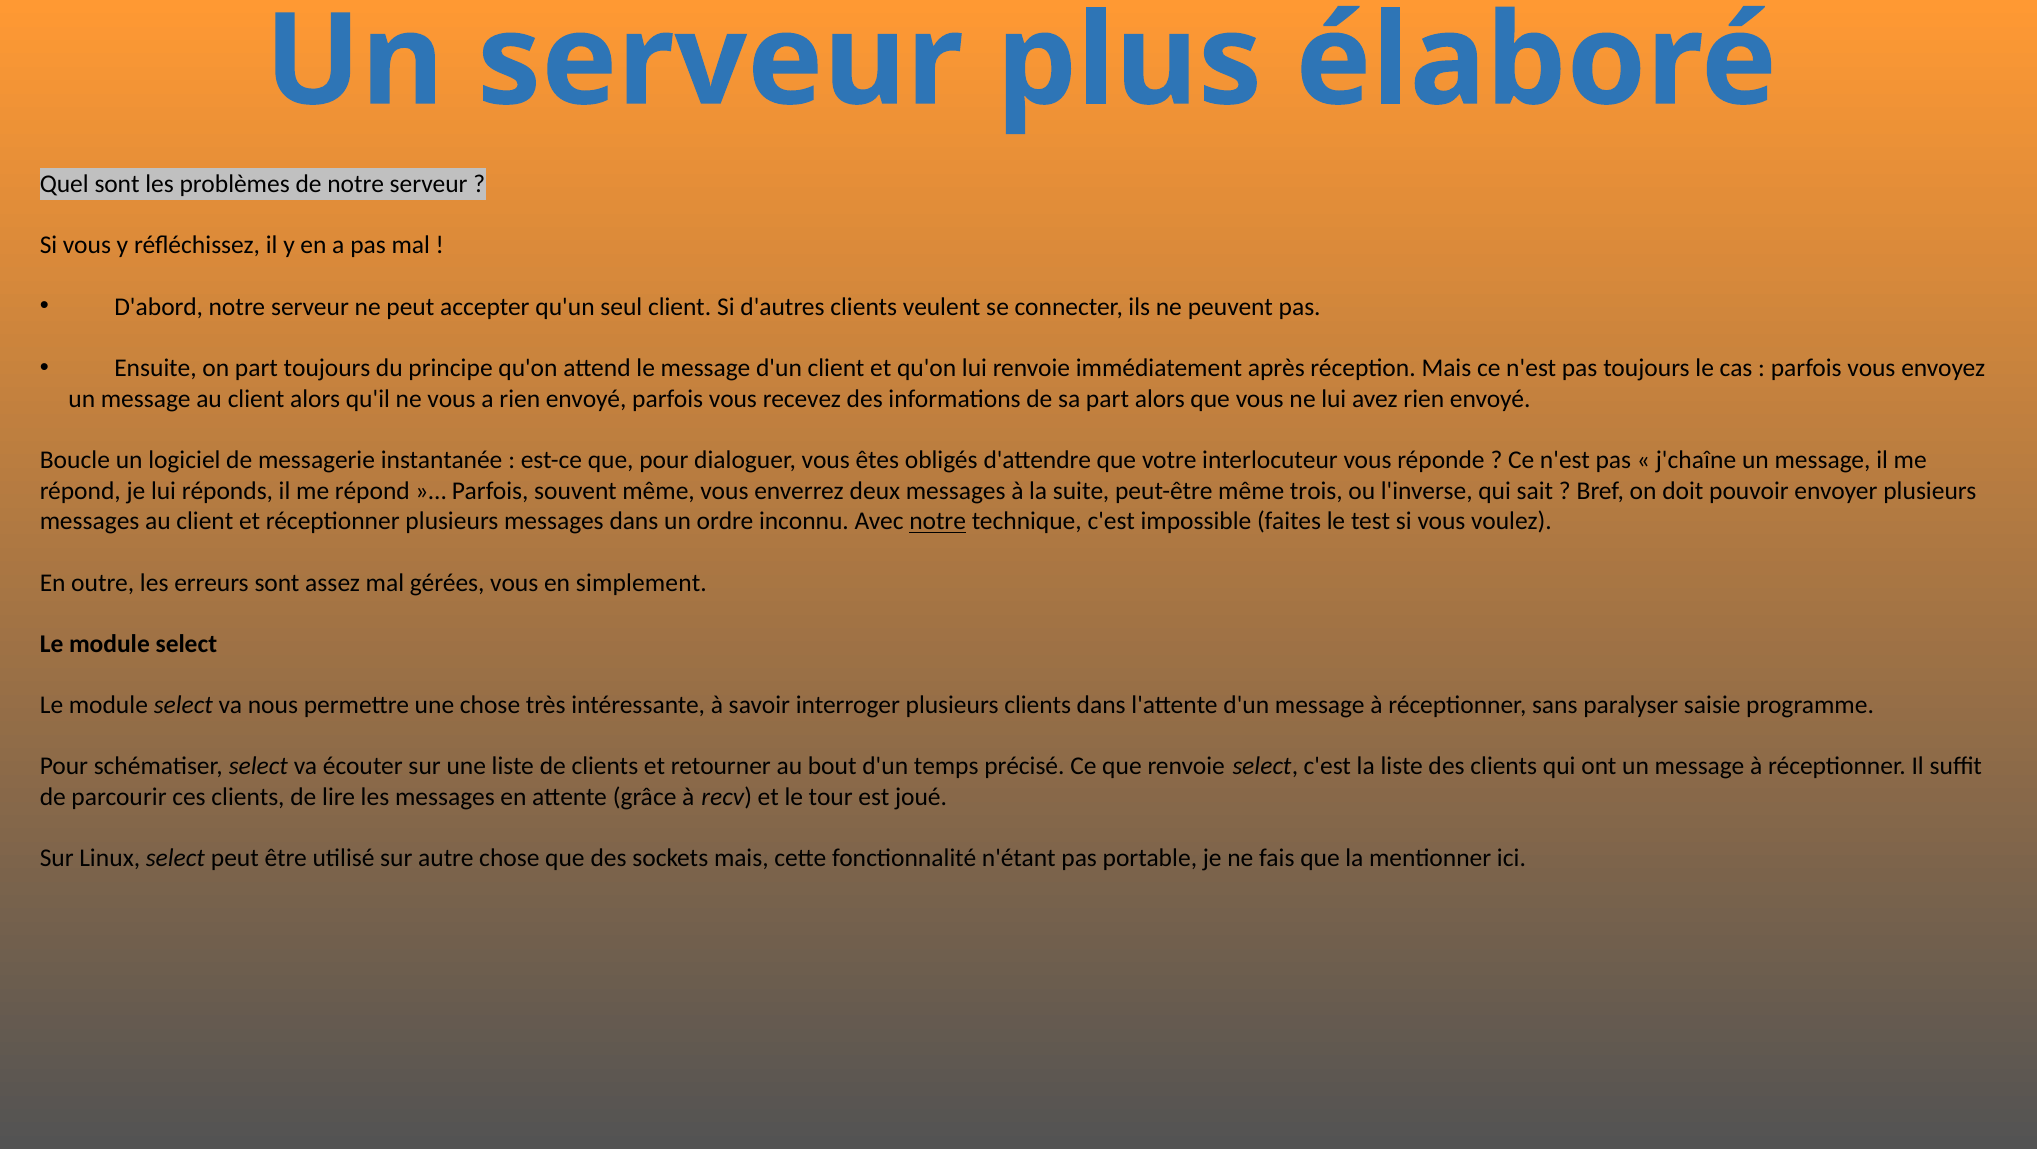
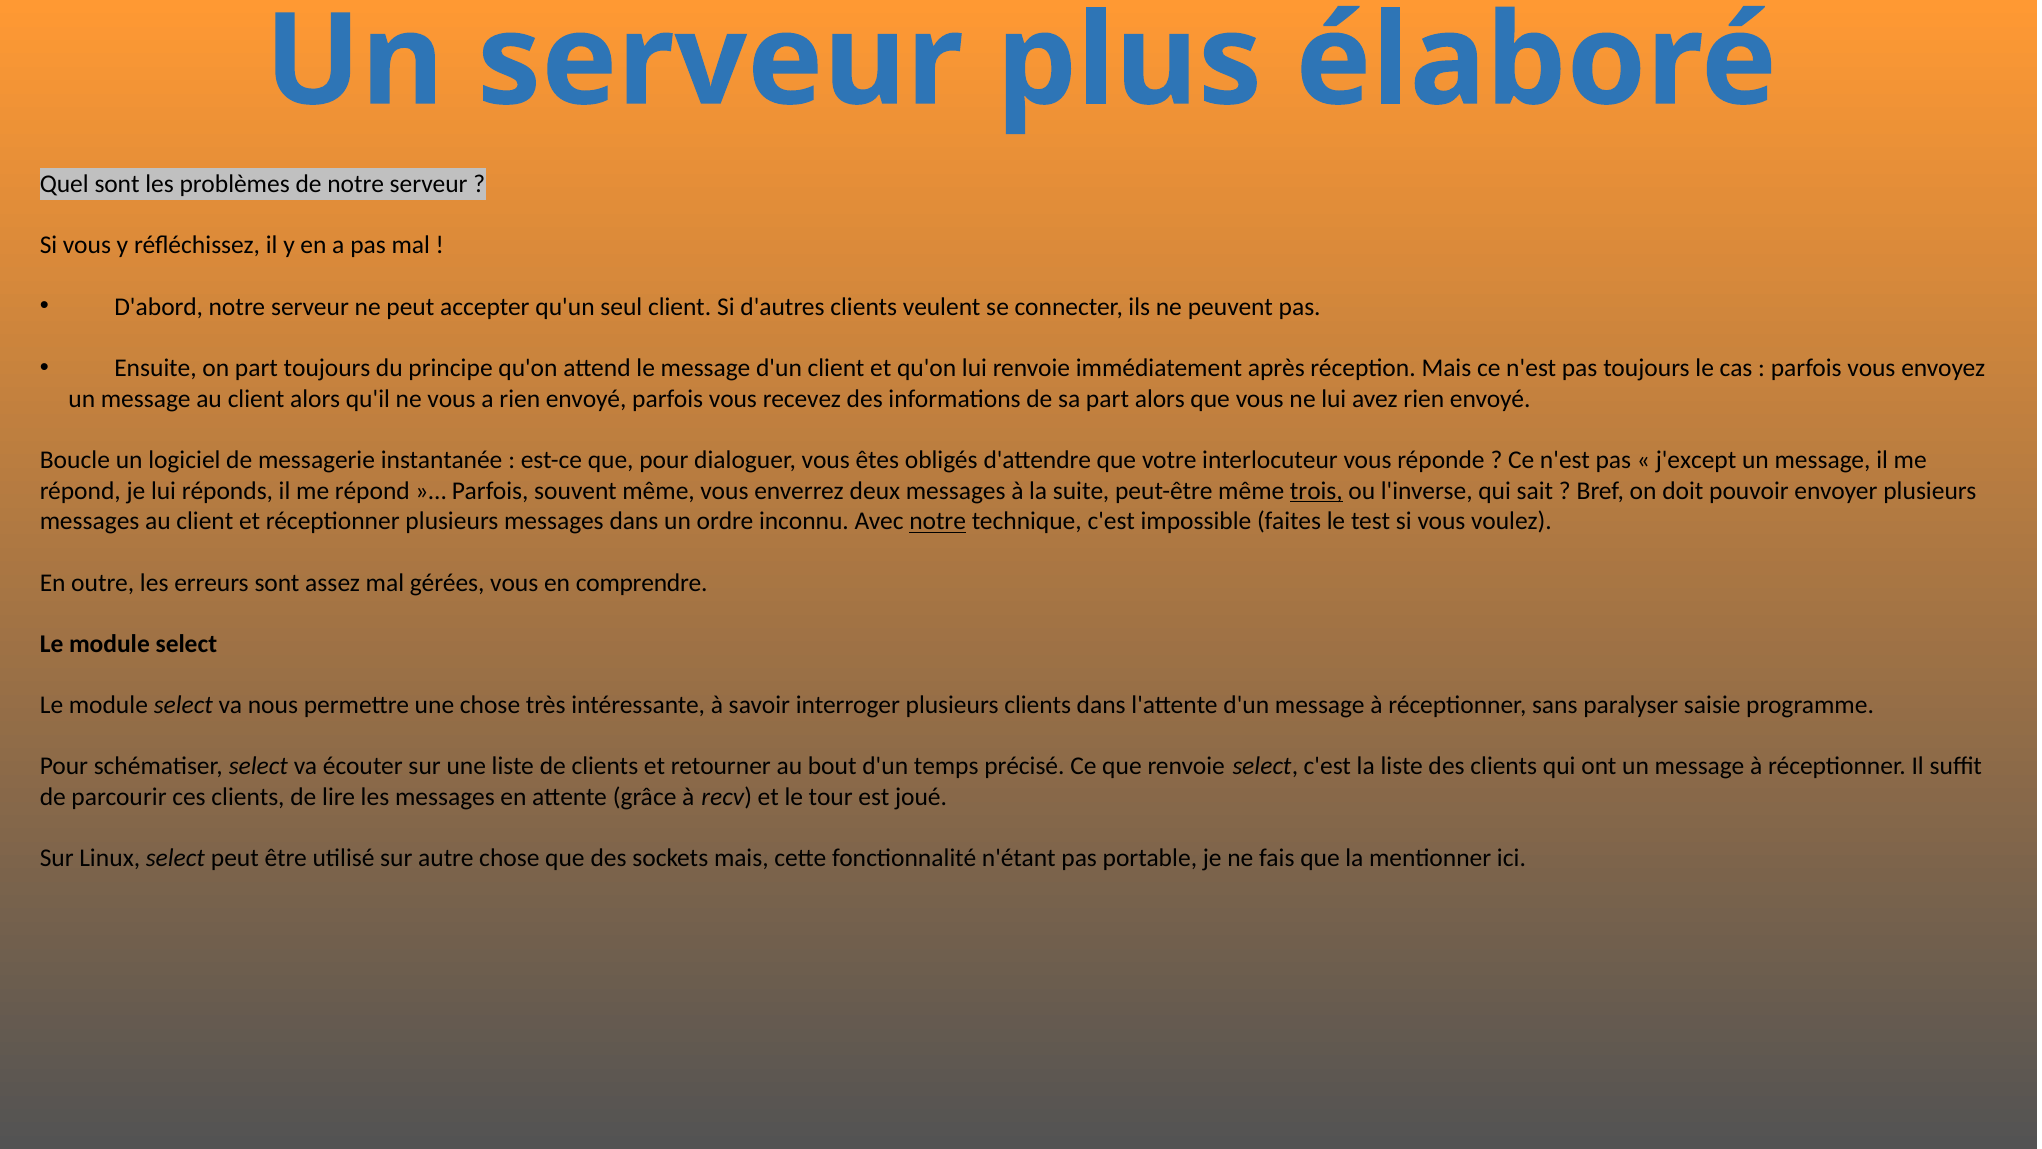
j'chaîne: j'chaîne -> j'except (1696, 460)
trois underline: none -> present (1316, 491)
simplement: simplement -> comprendre (642, 582)
